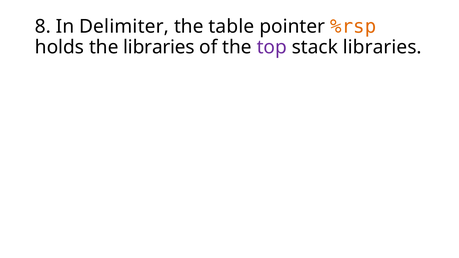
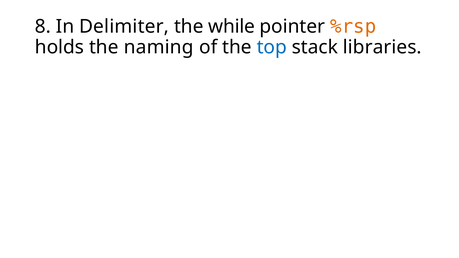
table: table -> while (232, 27)
the libraries: libraries -> naming (159, 47)
top colour: purple -> blue (272, 47)
